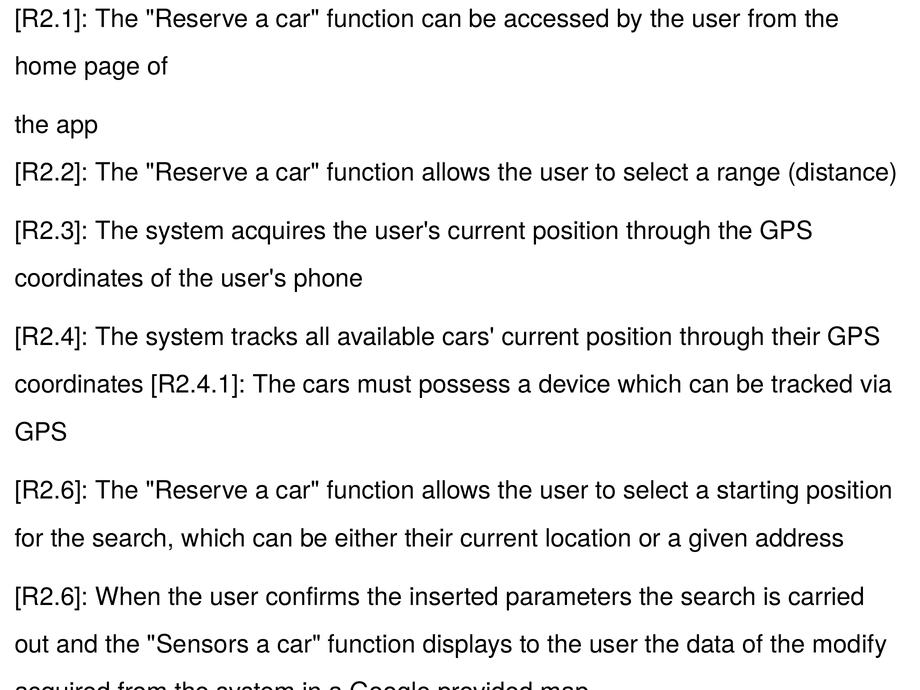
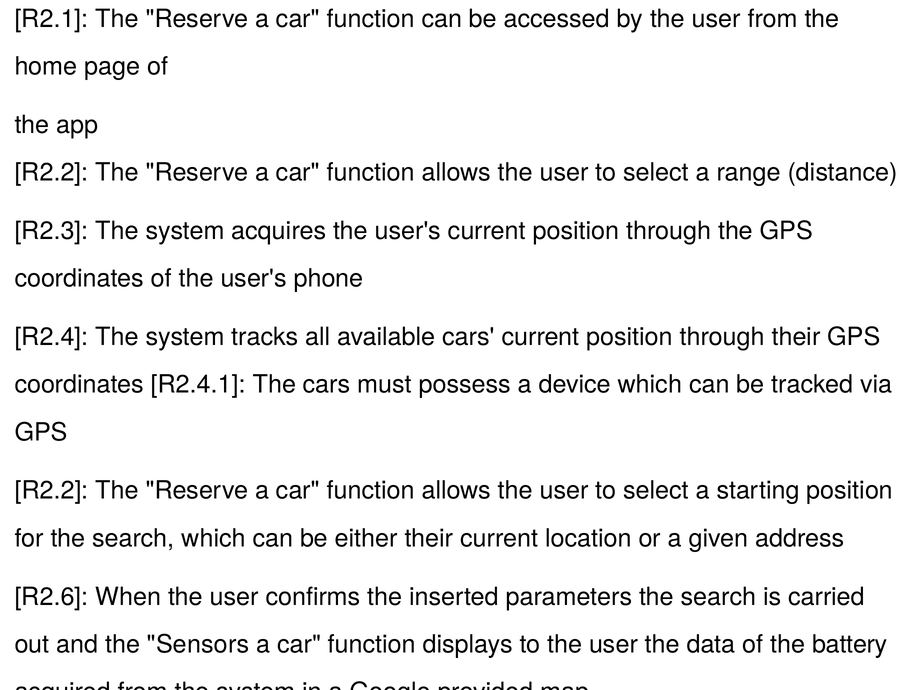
R2.6: R2.6 -> R2.2 (52, 491)
modify: modify -> battery (850, 644)
